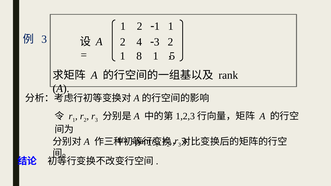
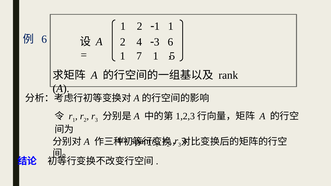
3: 3 -> 6 (44, 39)
2: 2 -> 6 (170, 42)
8: 8 -> 7 (139, 56)
